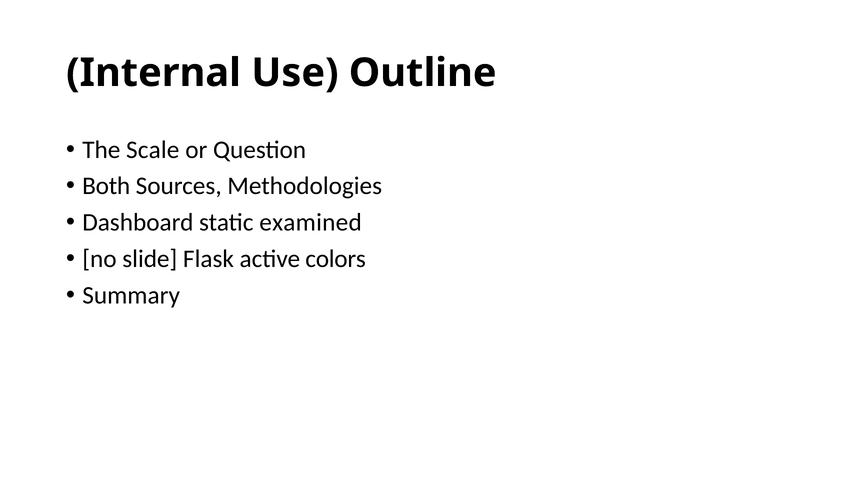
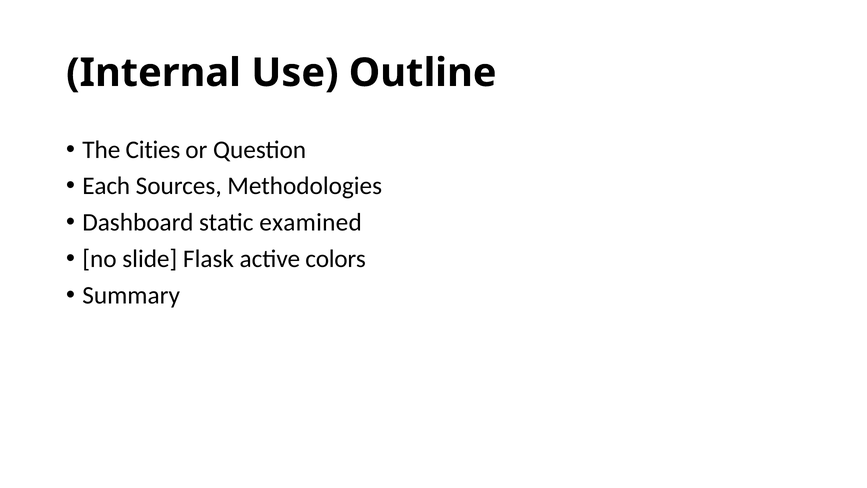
Scale: Scale -> Cities (153, 150)
Both: Both -> Each (106, 186)
